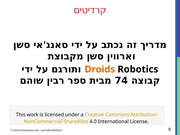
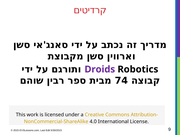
Droids colour: orange -> purple (100, 69)
